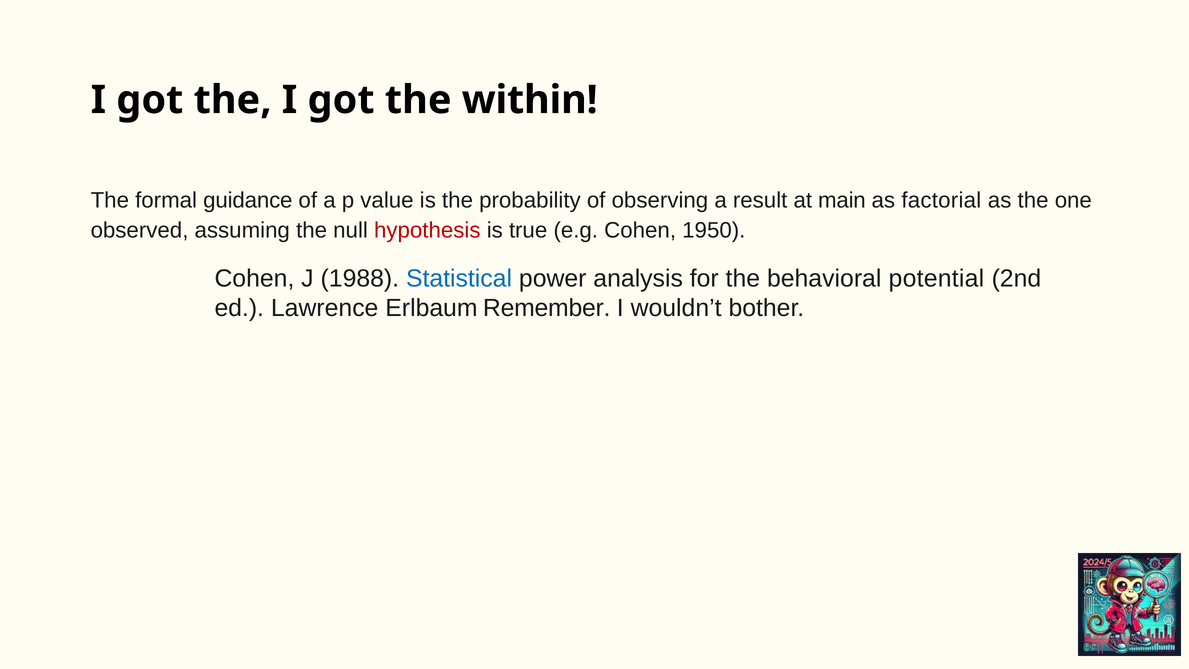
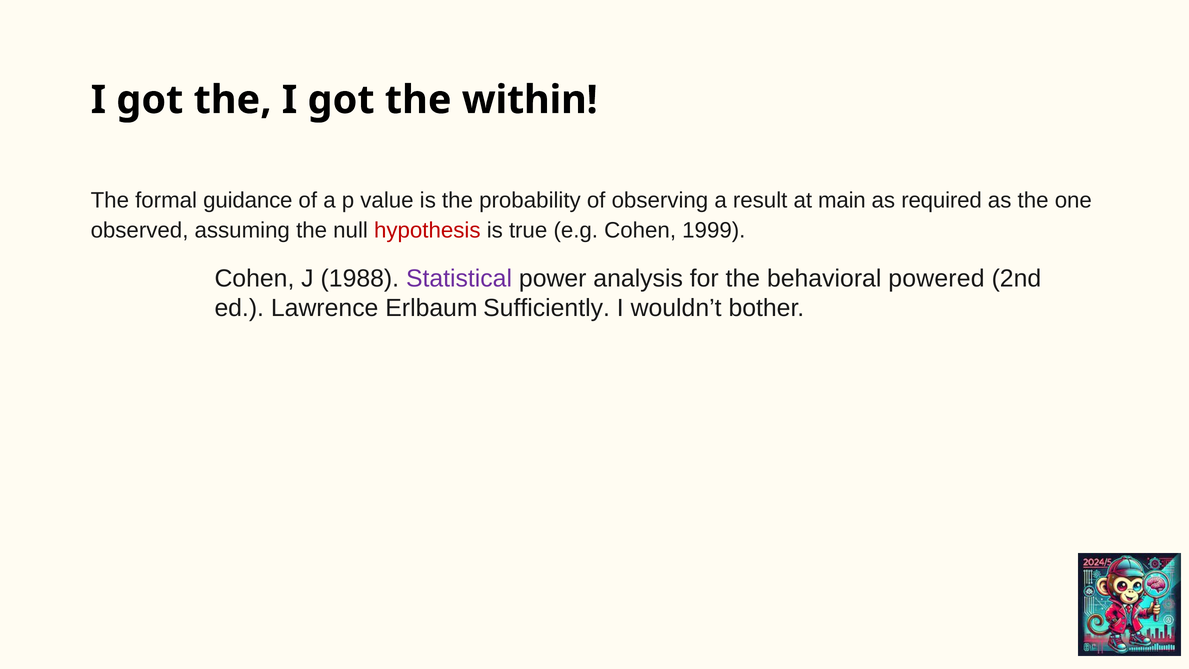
factorial: factorial -> required (942, 200)
1950: 1950 -> 1999 (714, 230)
Statistical colour: blue -> purple (459, 278)
potential: potential -> powered (936, 278)
Remember: Remember -> Sufficiently (547, 308)
